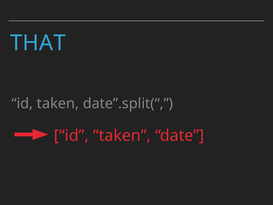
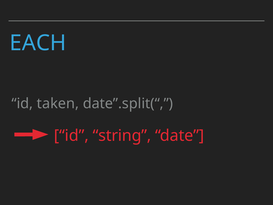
THAT: THAT -> EACH (38, 43)
taken: taken -> string (122, 135)
